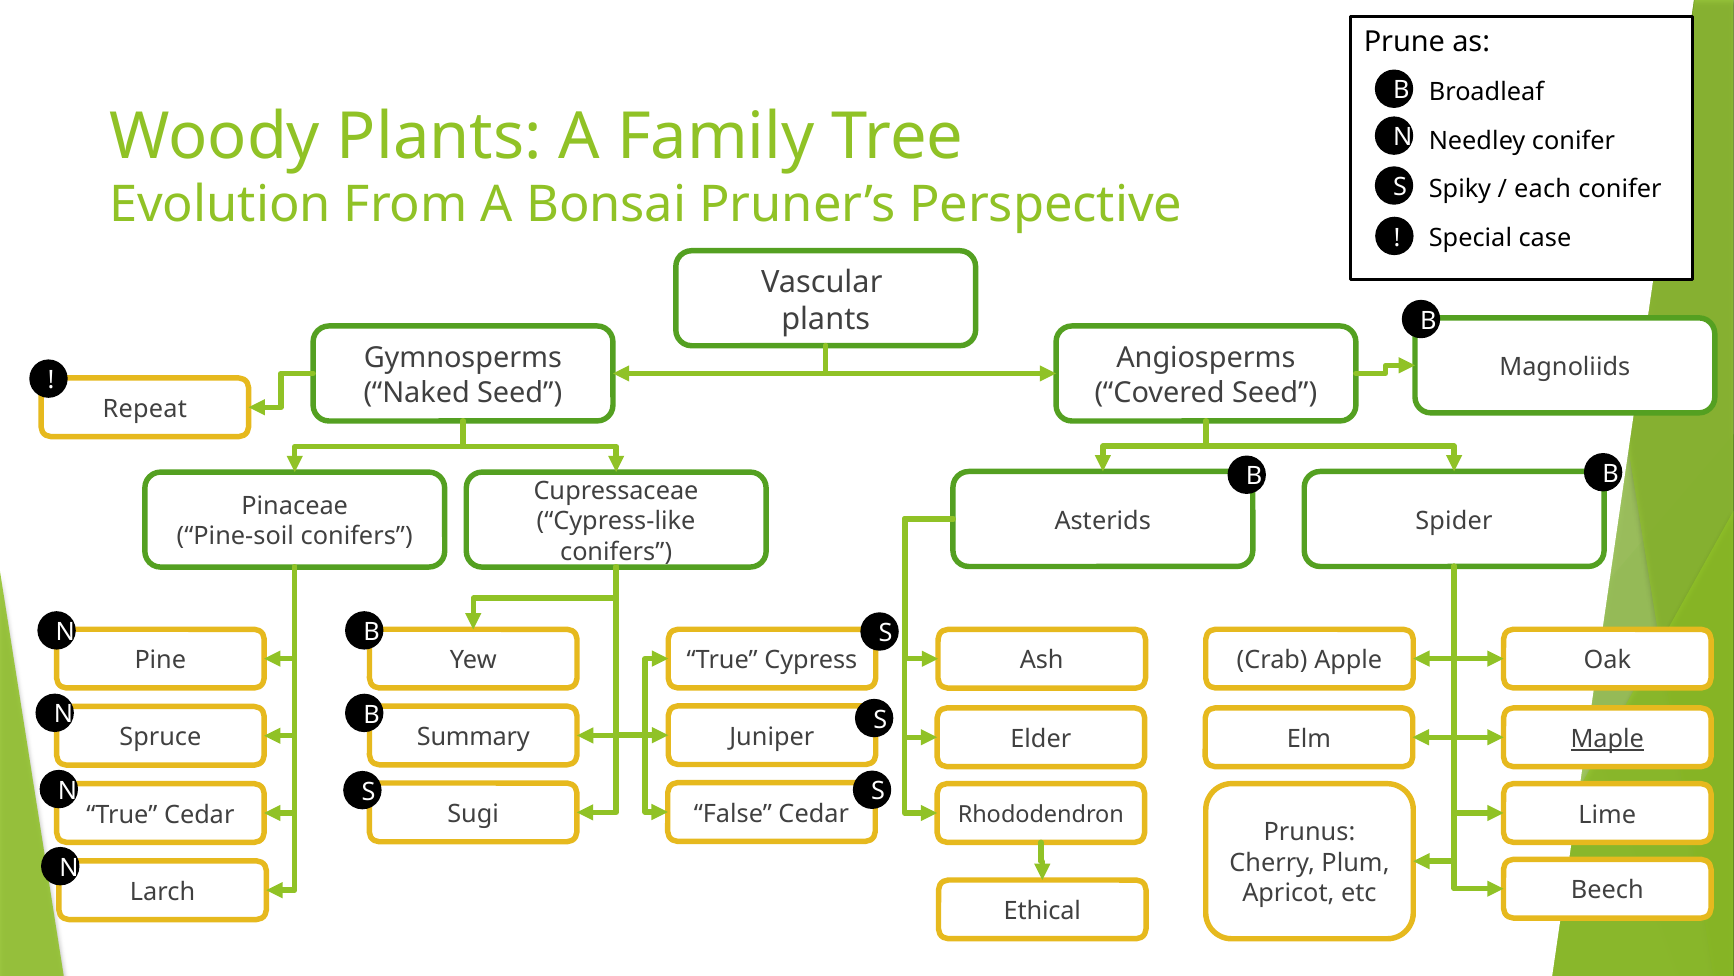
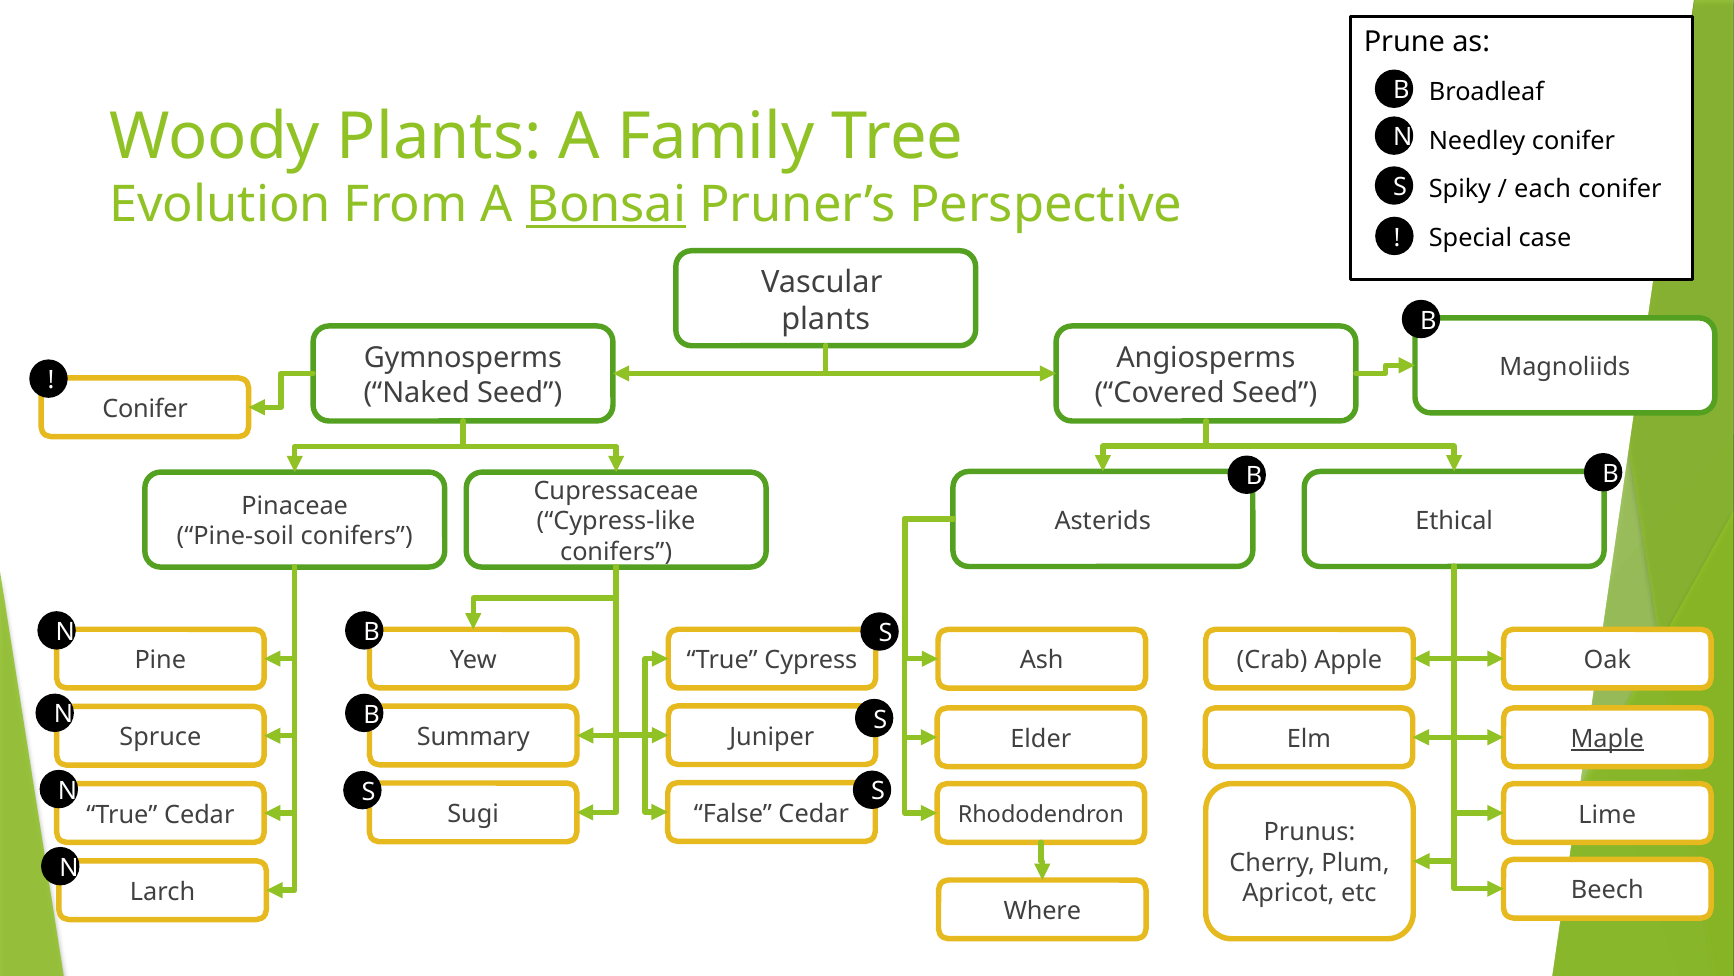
Bonsai underline: none -> present (606, 205)
Repeat: Repeat -> Conifer (145, 409)
Spider: Spider -> Ethical (1454, 520)
Ethical: Ethical -> Where (1042, 911)
